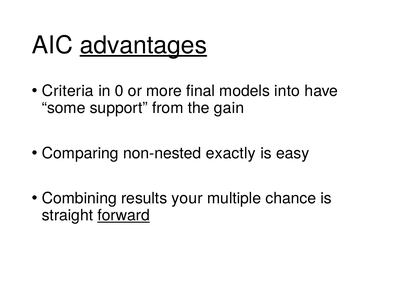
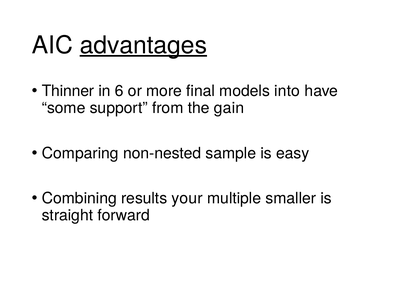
Criteria: Criteria -> Thinner (68, 91)
0: 0 -> 6 (119, 91)
exactly: exactly -> sample (231, 153)
chance: chance -> smaller (291, 198)
forward underline: present -> none (124, 215)
